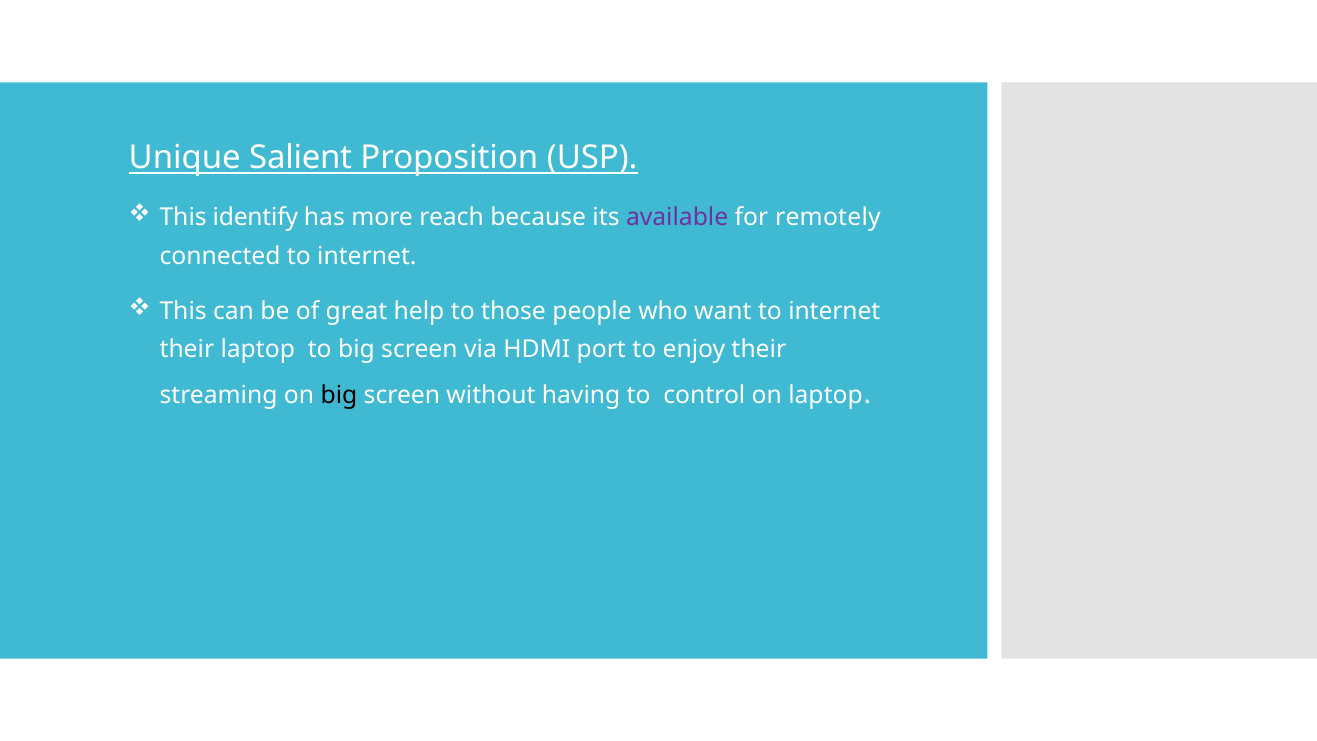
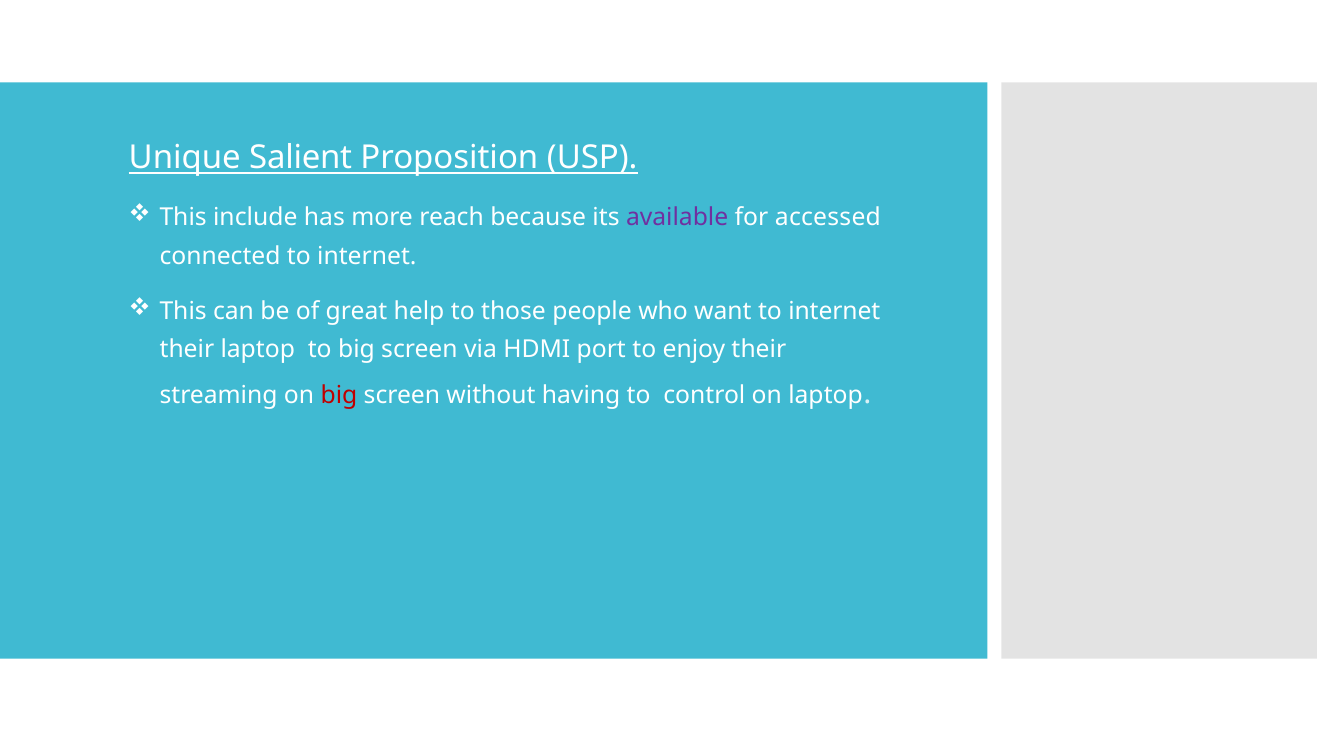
identify: identify -> include (255, 218)
remotely: remotely -> accessed (828, 218)
big colour: black -> red (339, 396)
